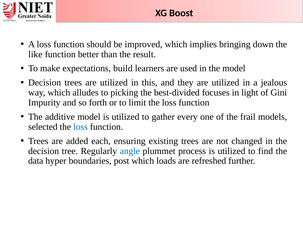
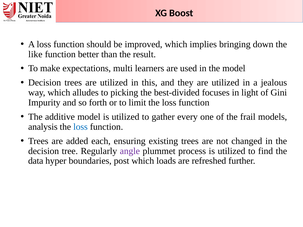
build: build -> multi (123, 69)
selected: selected -> analysis (43, 127)
angle colour: blue -> purple (130, 151)
